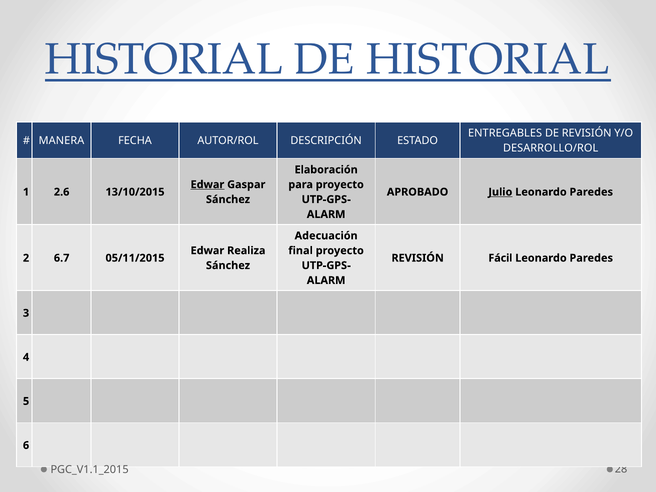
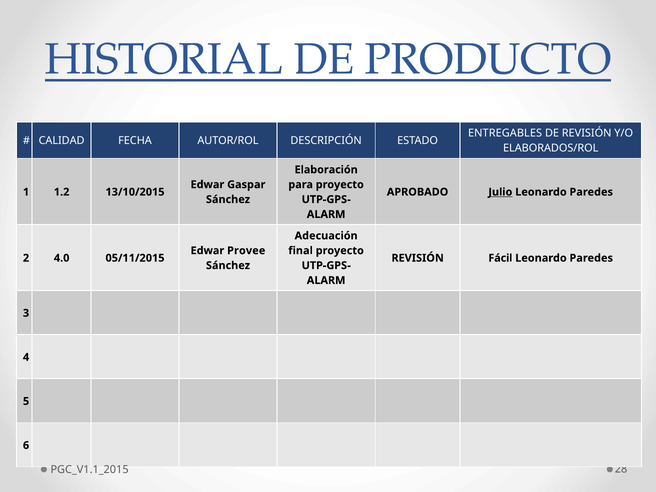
DE HISTORIAL: HISTORIAL -> PRODUCTO (488, 59)
MANERA: MANERA -> CALIDAD (62, 141)
DESARROLLO/ROL: DESARROLLO/ROL -> ELABORADOS/ROL (551, 148)
Edwar underline: present -> none (207, 185)
2.6: 2.6 -> 1.2 (62, 192)
Realiza: Realiza -> Provee (246, 251)
6.7: 6.7 -> 4.0 (62, 258)
